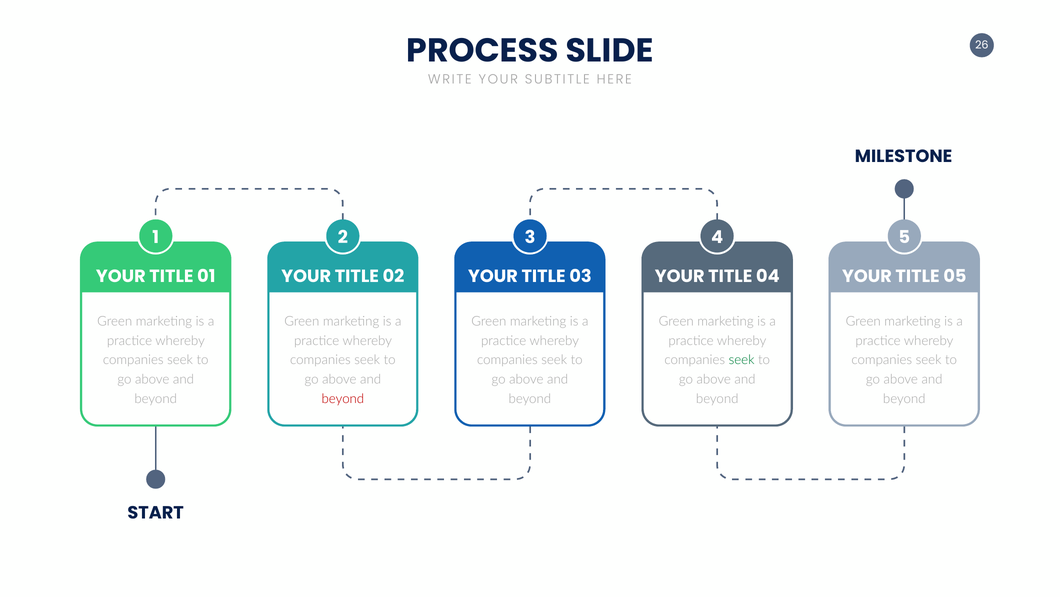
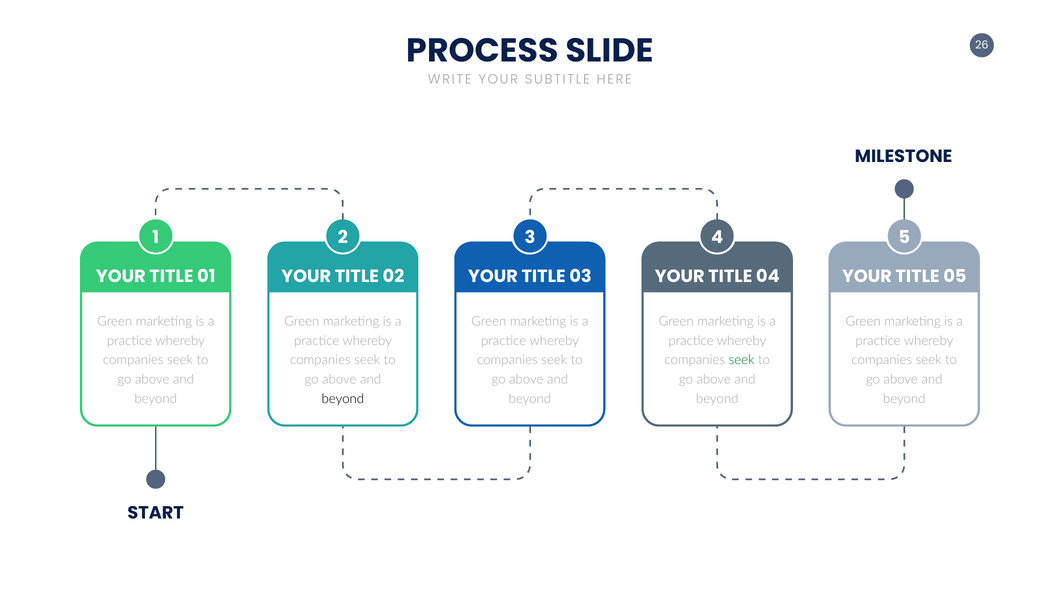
beyond colour: red -> black (343, 398)
